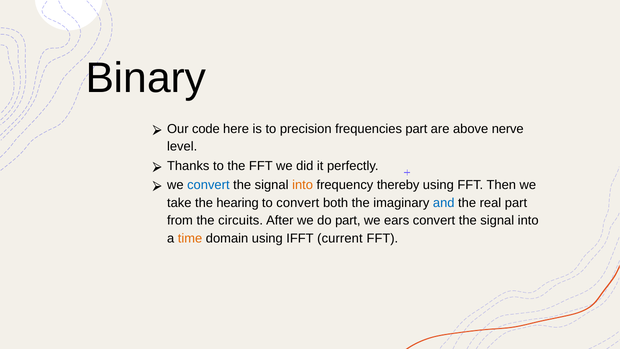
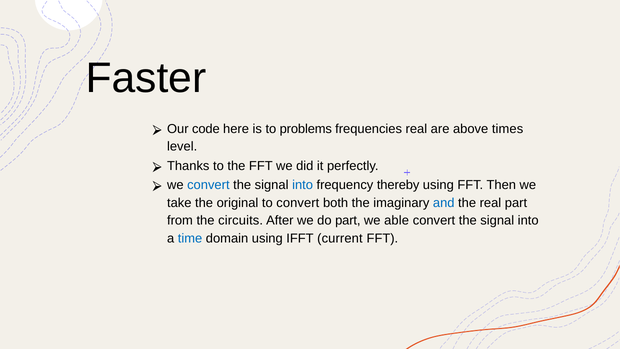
Binary: Binary -> Faster (146, 78)
precision: precision -> problems (306, 129)
frequencies part: part -> real (416, 129)
nerve: nerve -> times (508, 129)
into colour: orange -> blue (303, 185)
hearing: hearing -> original (237, 203)
ears: ears -> able (397, 221)
time colour: orange -> blue (190, 238)
